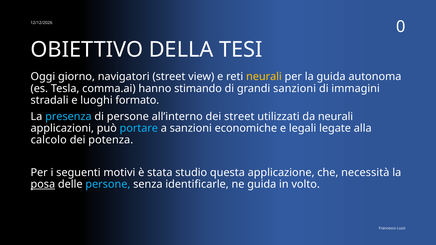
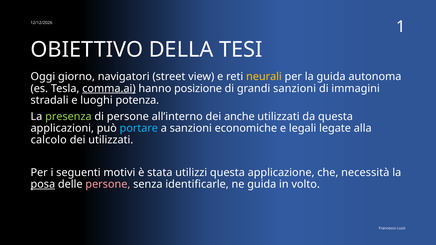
0: 0 -> 1 (401, 27)
comma.ai underline: none -> present (109, 89)
stimando: stimando -> posizione (198, 89)
formato: formato -> potenza (137, 100)
presenza colour: light blue -> light green (68, 117)
dei street: street -> anche (239, 117)
da neurali: neurali -> questa (335, 117)
dei potenza: potenza -> utilizzati (111, 140)
studio: studio -> utilizzi (191, 173)
persone colour: light blue -> pink (108, 185)
